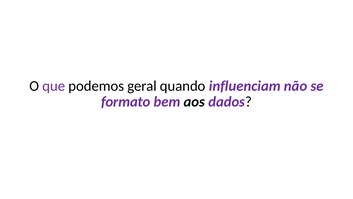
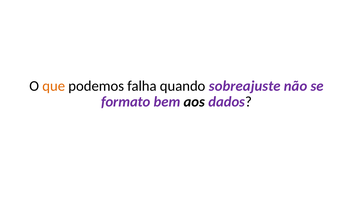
que colour: purple -> orange (54, 86)
geral: geral -> falha (142, 86)
influenciam: influenciam -> sobreajuste (245, 86)
